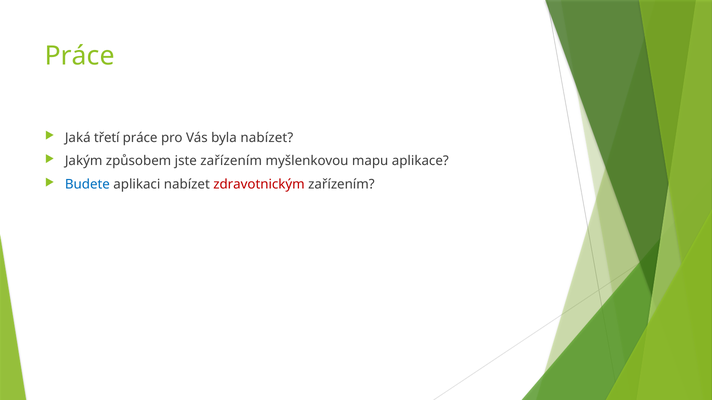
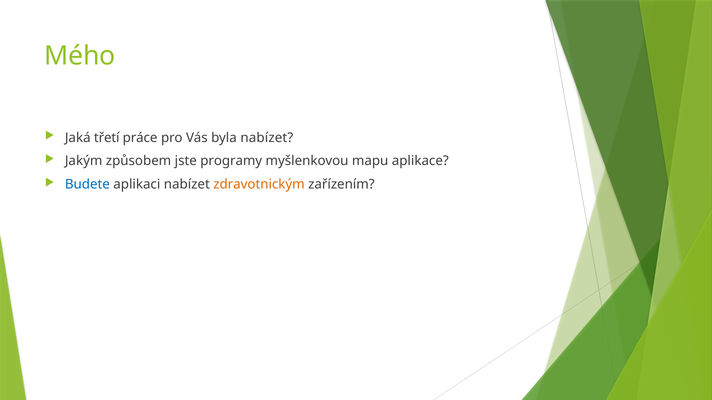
Práce: Práce -> Mého (80, 56)
jste zařízením: zařízením -> programy (231, 161)
zdravotnickým colour: red -> orange (259, 185)
